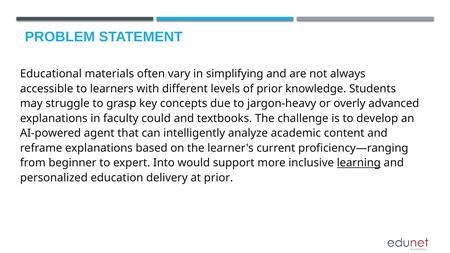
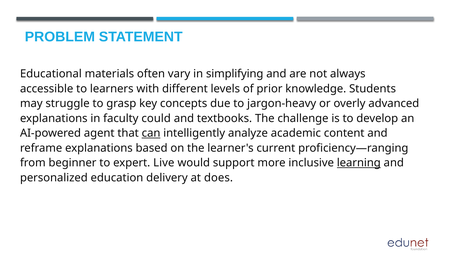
can underline: none -> present (151, 133)
Into: Into -> Live (164, 163)
at prior: prior -> does (219, 178)
